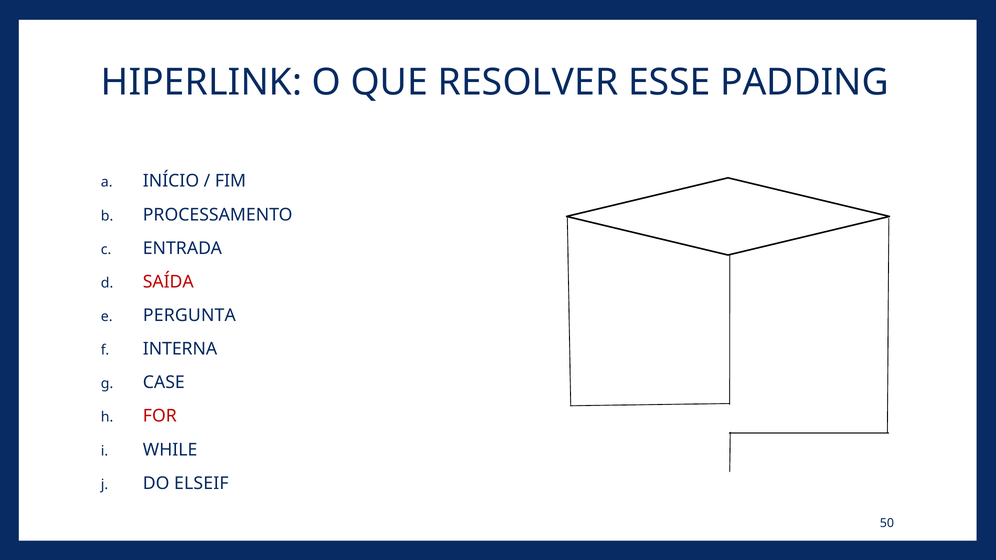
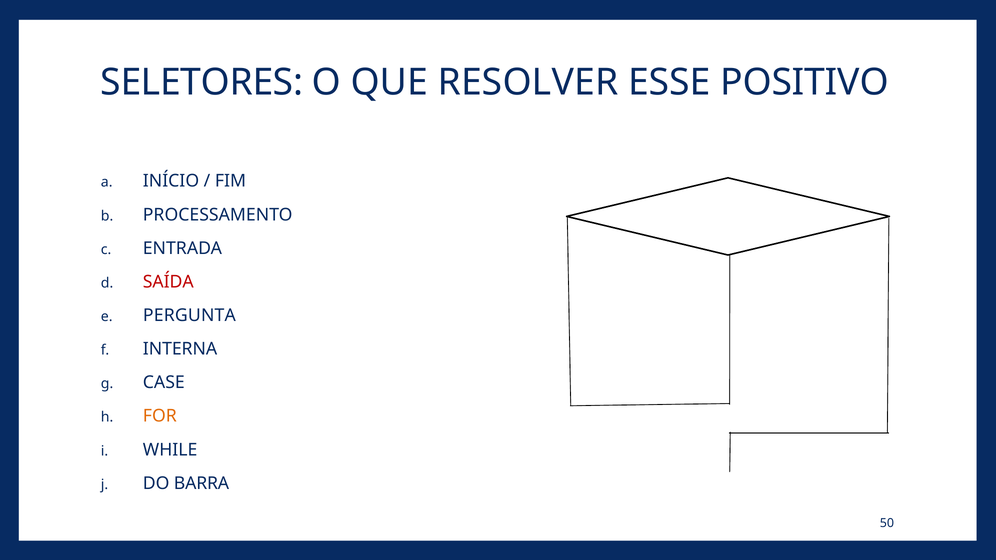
HIPERLINK: HIPERLINK -> SELETORES (202, 83)
PADDING: PADDING -> POSITIVO (805, 83)
FOR colour: red -> orange (160, 416)
ELSEIF: ELSEIF -> BARRA (202, 483)
